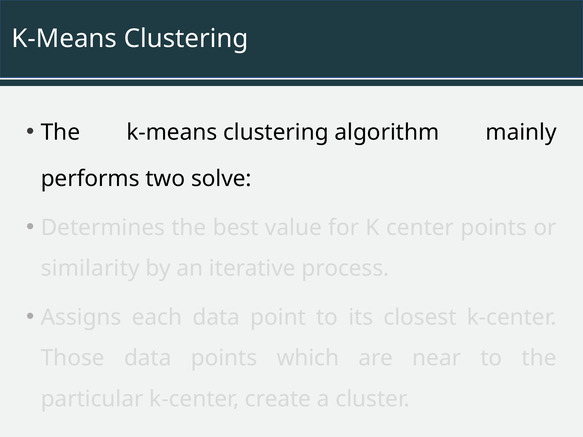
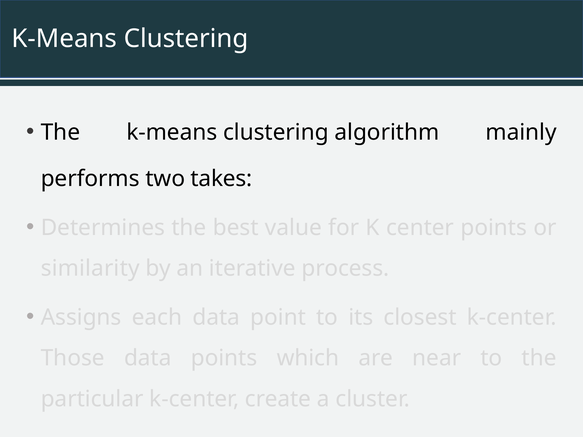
solve: solve -> takes (221, 179)
